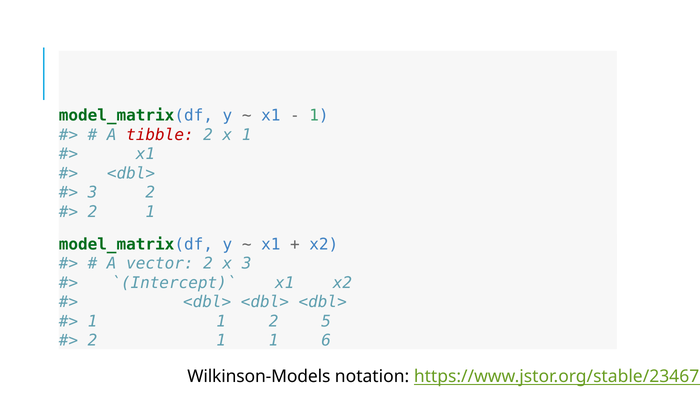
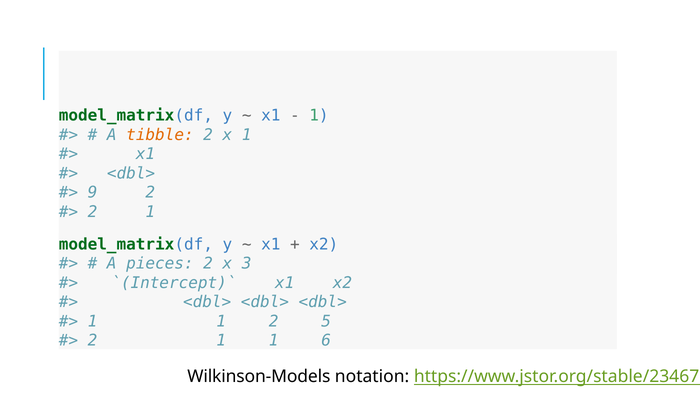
tibble colour: red -> orange (160, 135)
3: 3 -> 9 (92, 192)
vector: vector -> pieces (160, 264)
